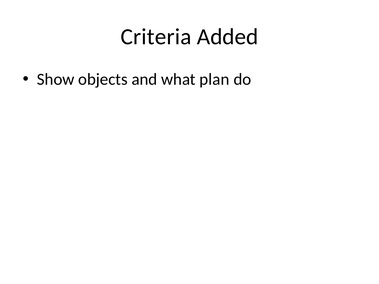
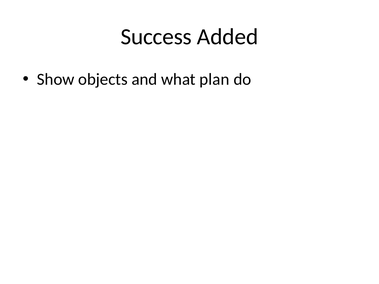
Criteria: Criteria -> Success (156, 37)
